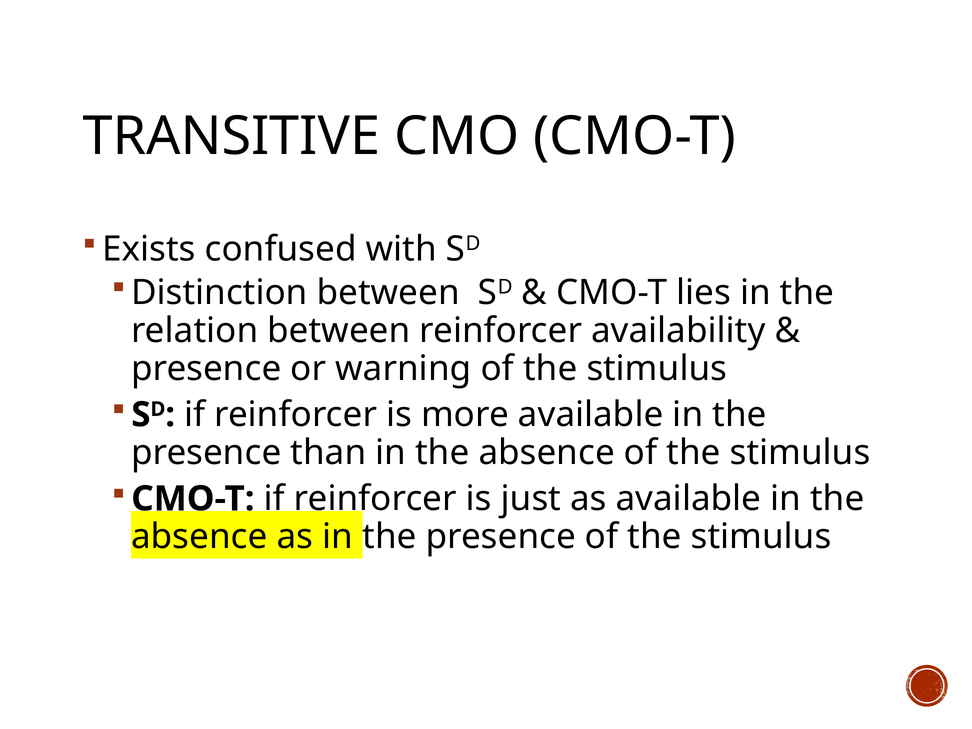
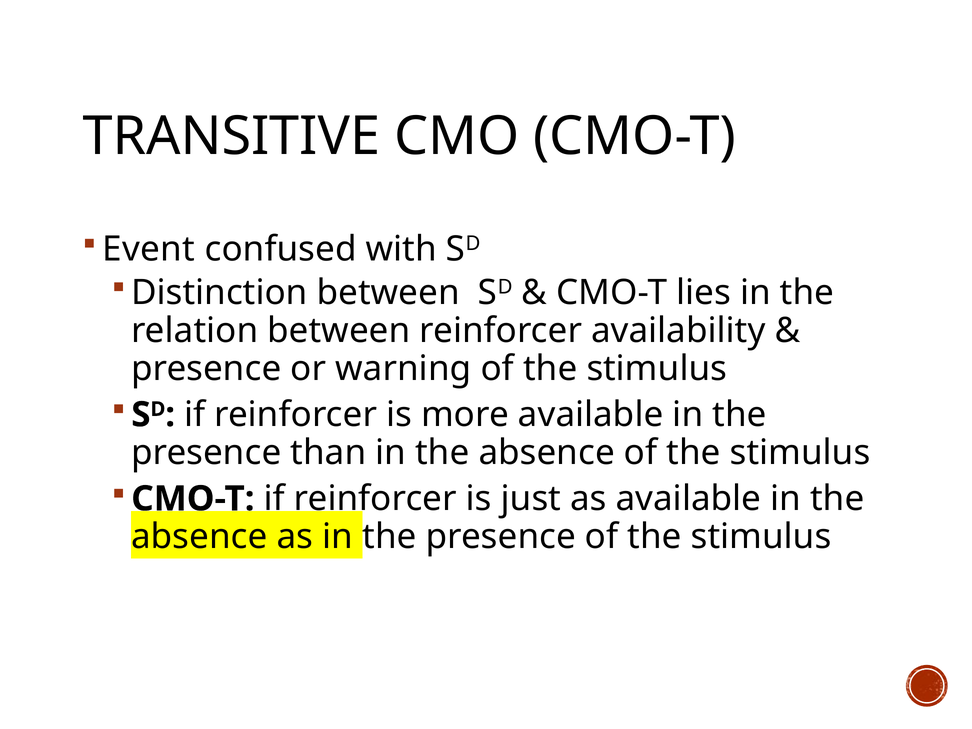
Exists: Exists -> Event (149, 249)
